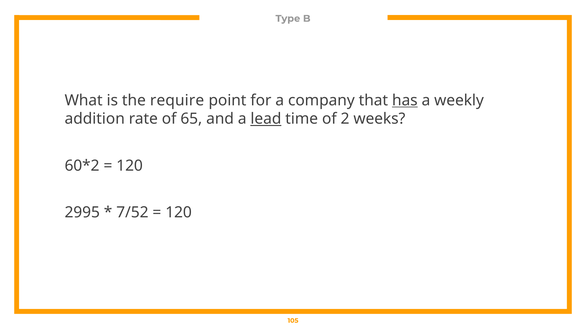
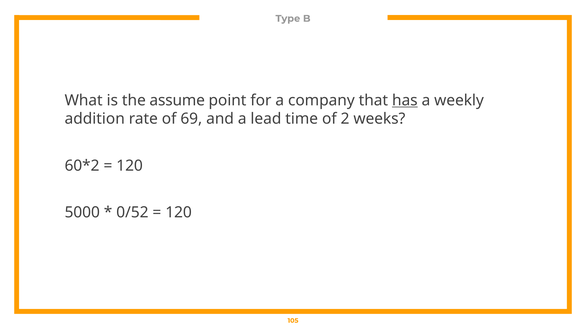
require: require -> assume (177, 101)
65: 65 -> 69 (191, 119)
lead underline: present -> none (266, 119)
2995: 2995 -> 5000 (82, 213)
7/52: 7/52 -> 0/52 (132, 213)
